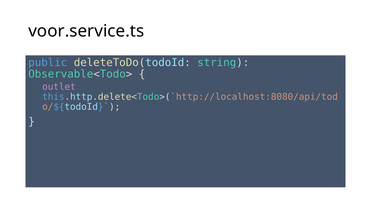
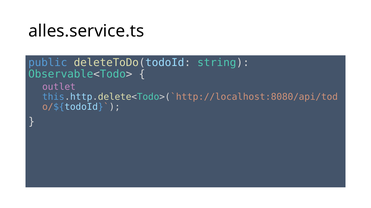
voor.service.ts: voor.service.ts -> alles.service.ts (86, 31)
